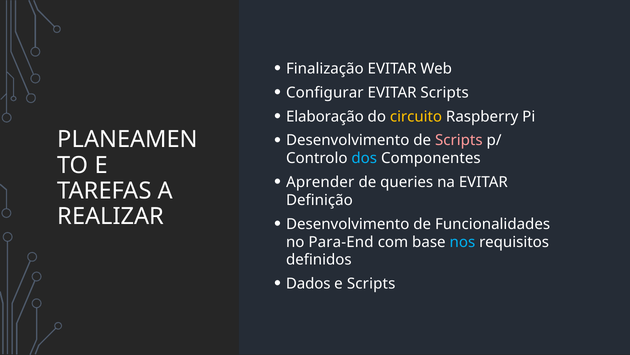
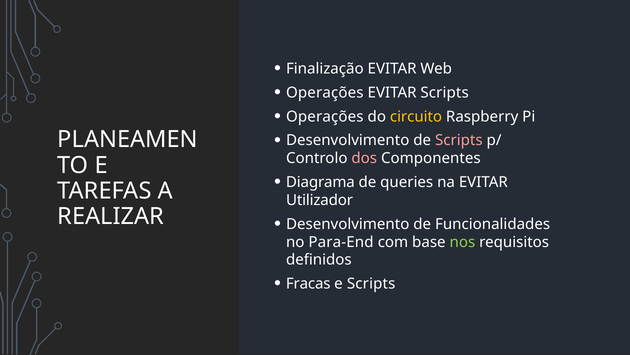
Configurar: Configurar -> Operações (325, 93)
Elaboração: Elaboração -> Operações (325, 116)
dos colour: light blue -> pink (364, 158)
Aprender: Aprender -> Diagrama (320, 182)
Definição: Definição -> Utilizador (320, 200)
nos colour: light blue -> light green (462, 242)
Dados: Dados -> Fracas (308, 283)
